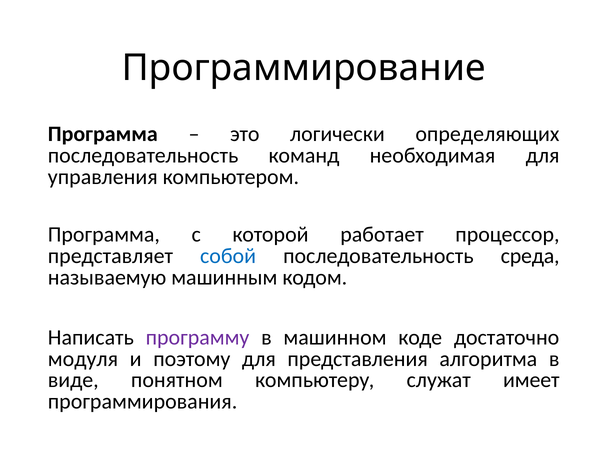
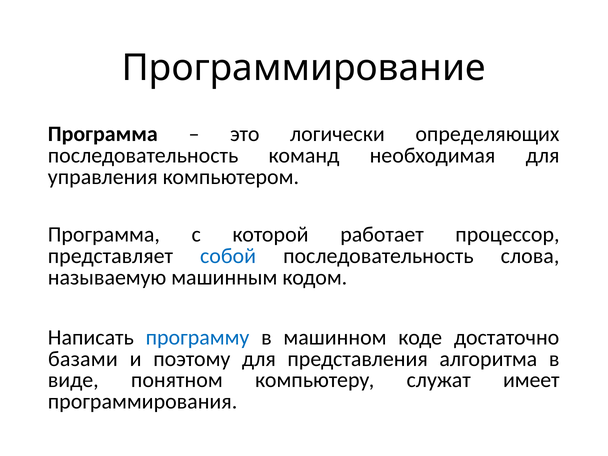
среда: среда -> слова (530, 256)
программу colour: purple -> blue (198, 338)
модуля: модуля -> базами (83, 359)
